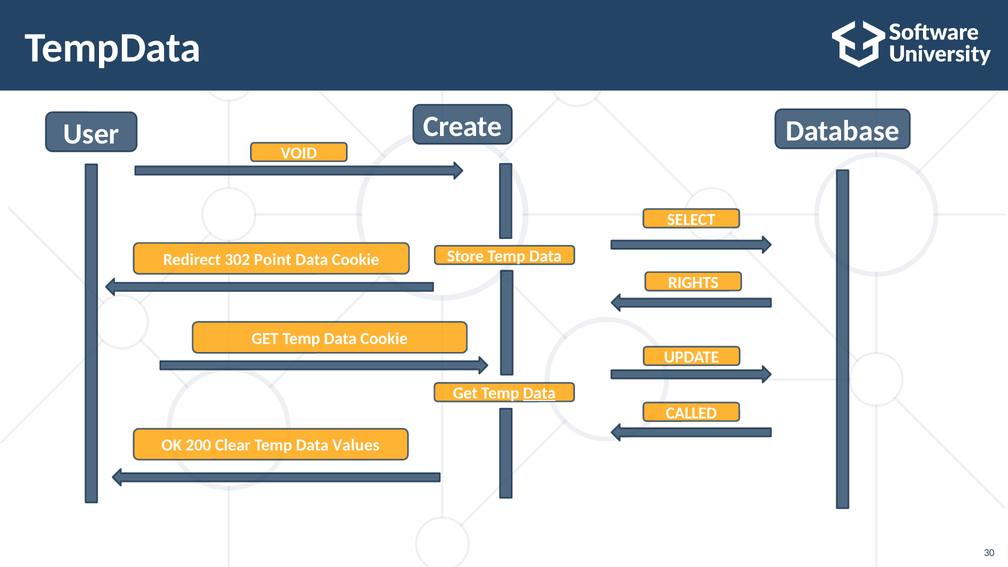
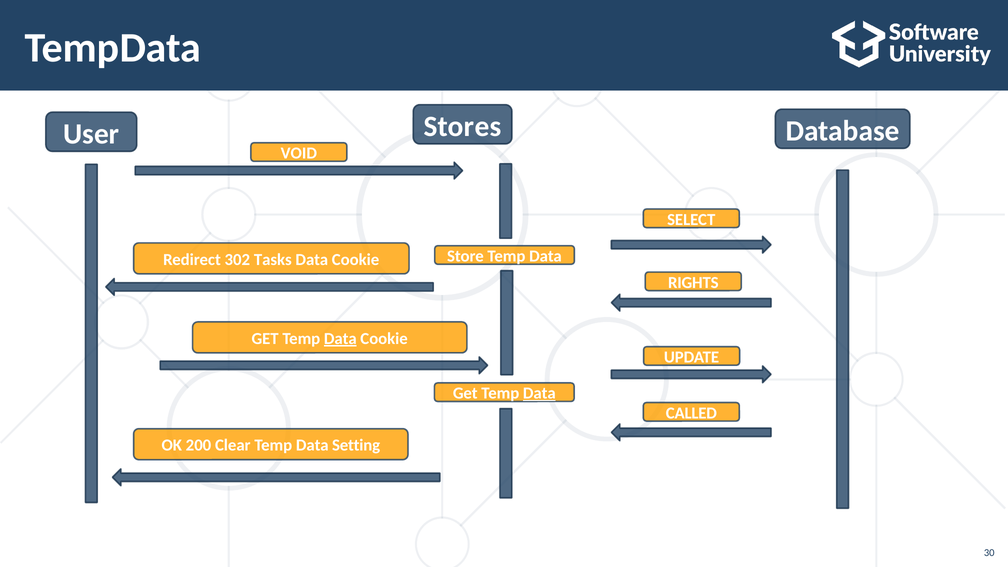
Create: Create -> Stores (462, 126)
Point: Point -> Tasks (273, 260)
Data underline: none -> present (340, 339)
Values: Values -> Setting (356, 445)
